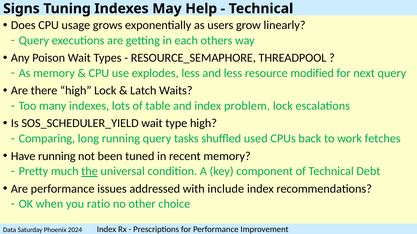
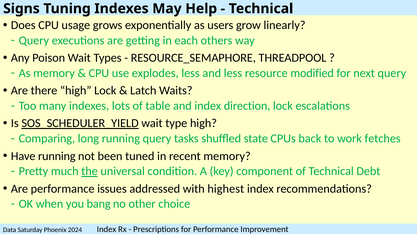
problem: problem -> direction (247, 106)
SOS_SCHEDULER_YIELD underline: none -> present (80, 124)
used: used -> state (256, 139)
include: include -> highest (226, 189)
ratio: ratio -> bang (99, 204)
